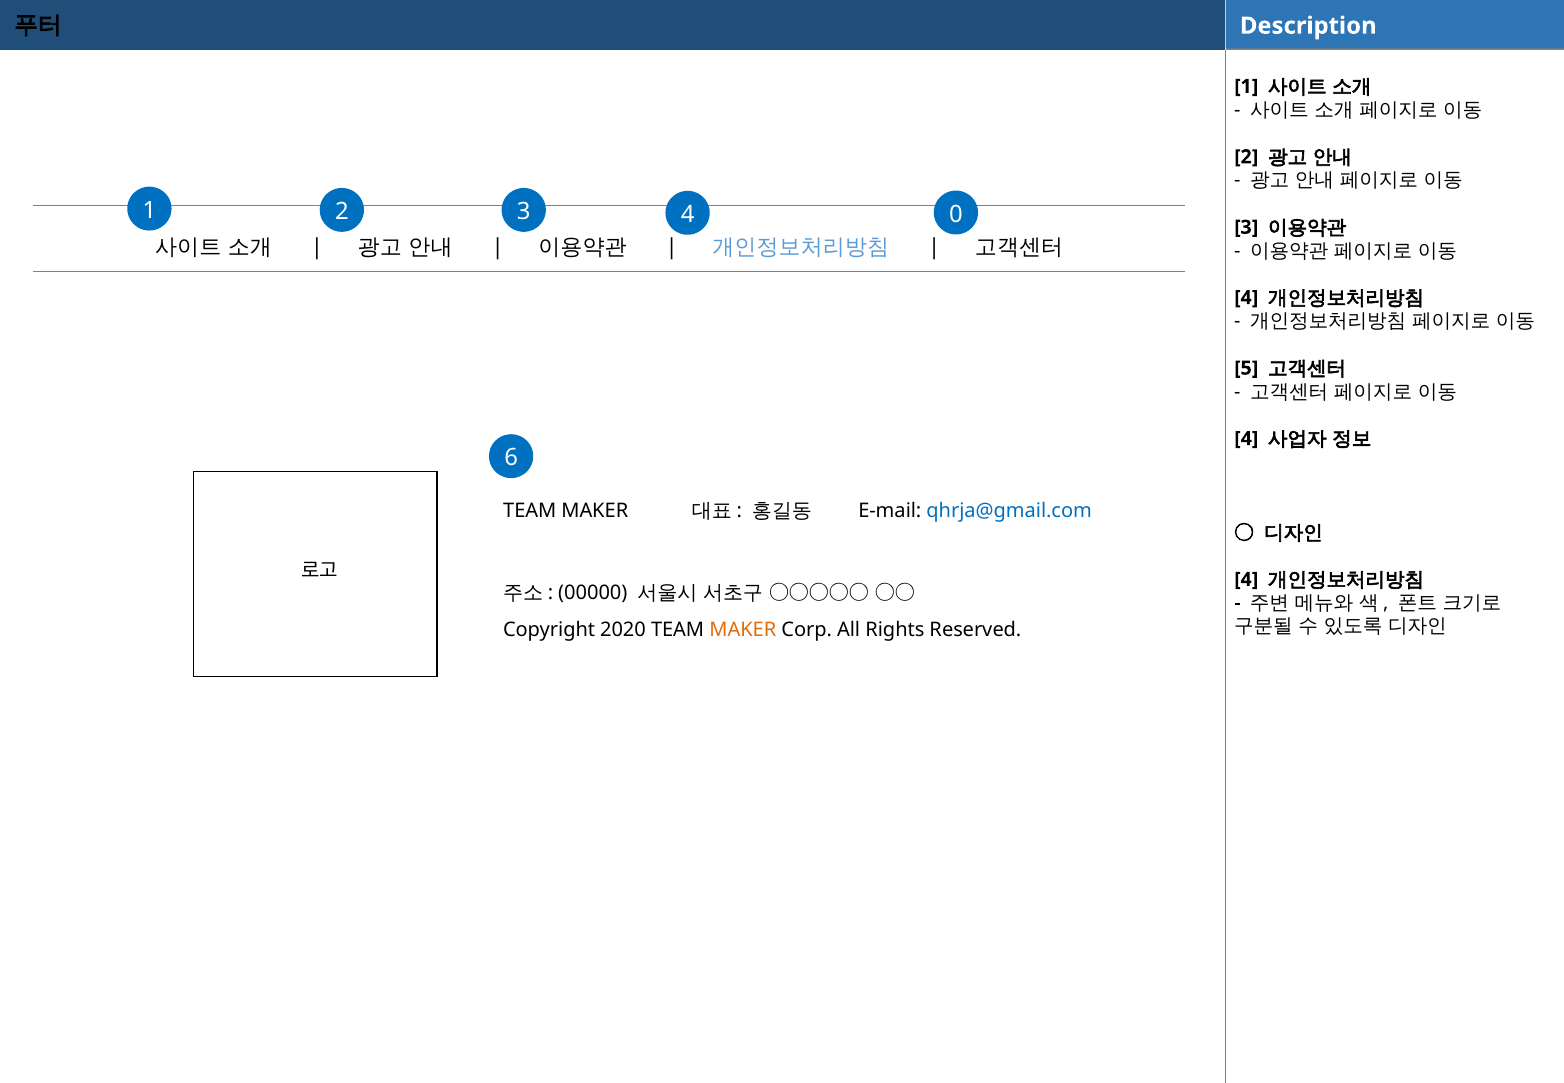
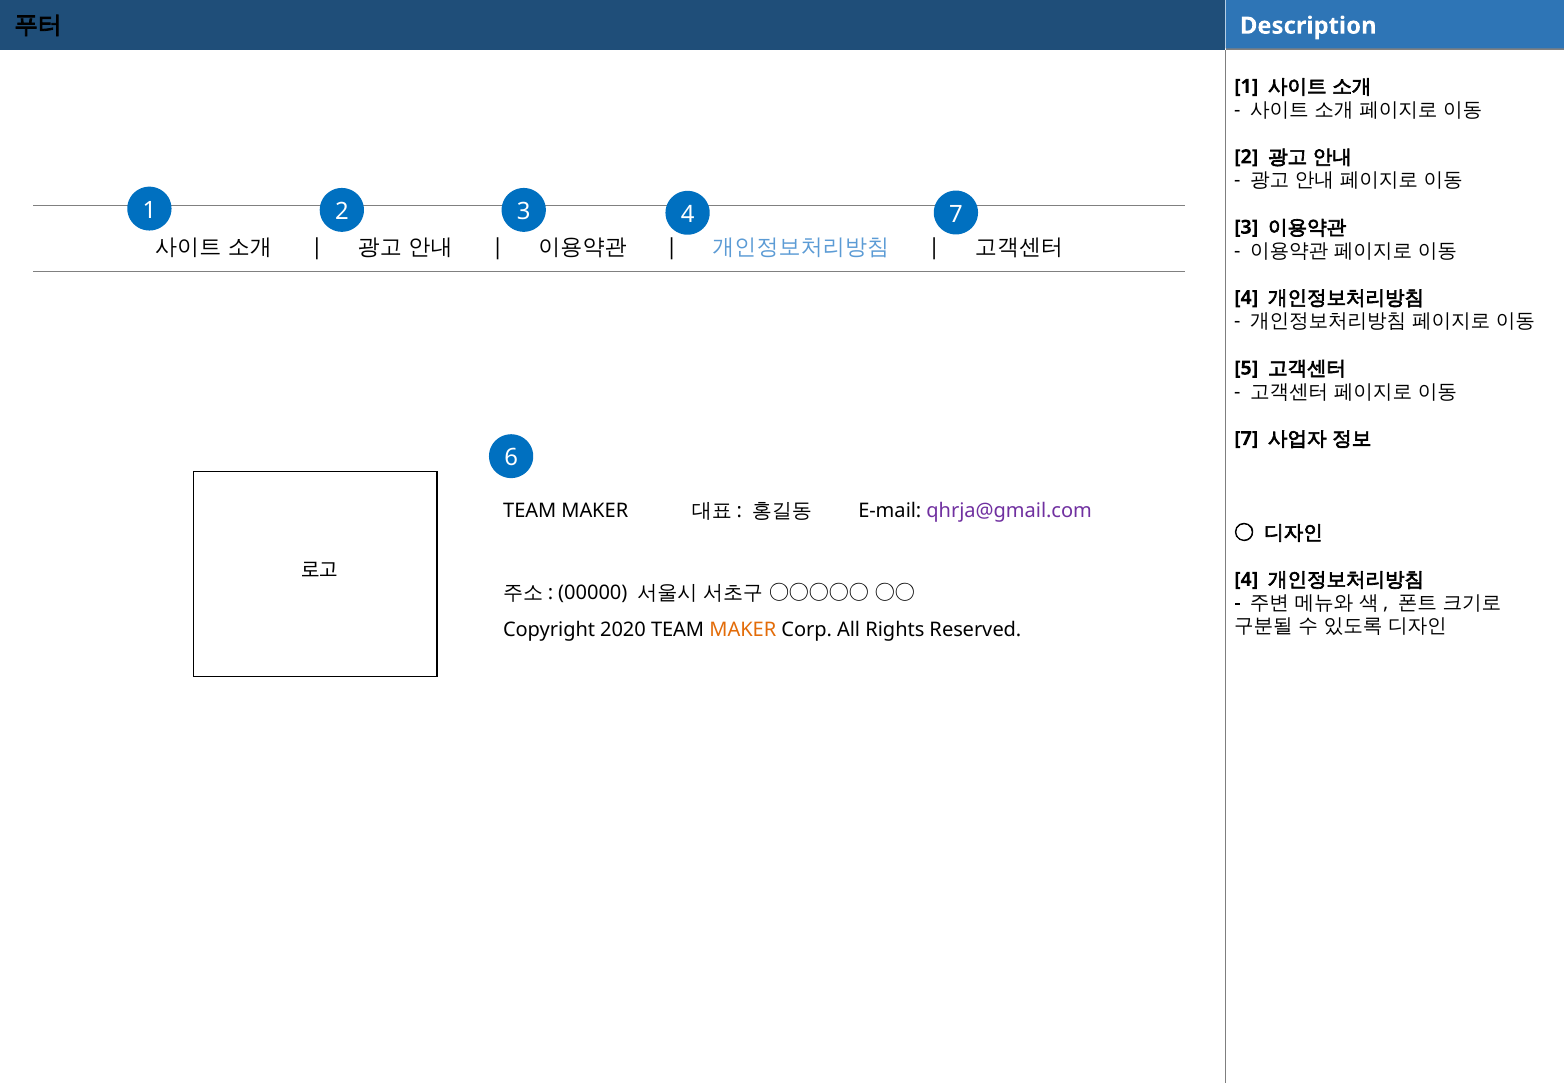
1 0: 0 -> 7 (956, 214)
4: 4 -> 7 (1246, 438)
qhrja@gmail.com colour: blue -> purple (1009, 511)
